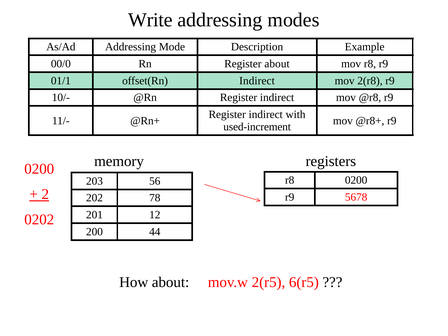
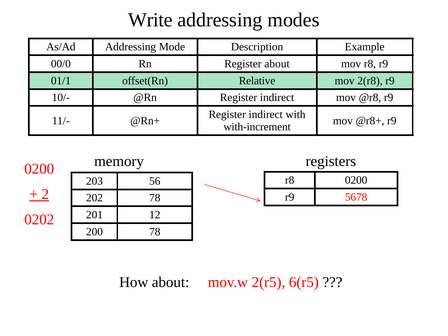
offset(Rn Indirect: Indirect -> Relative (257, 81)
used-increment: used-increment -> with-increment (257, 127)
200 44: 44 -> 78 (155, 232)
